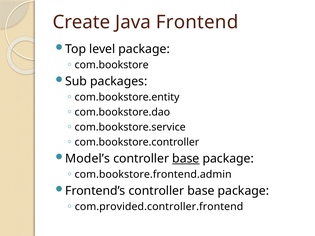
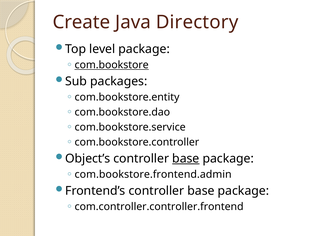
Frontend: Frontend -> Directory (197, 22)
com.bookstore underline: none -> present (112, 65)
Model’s: Model’s -> Object’s (88, 159)
com.provided.controller.frontend: com.provided.controller.frontend -> com.controller.controller.frontend (159, 207)
